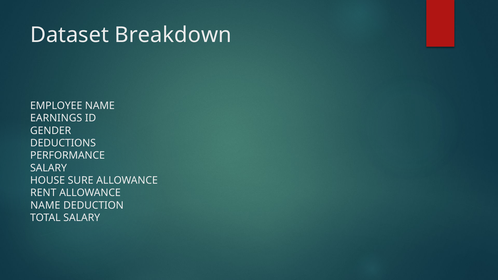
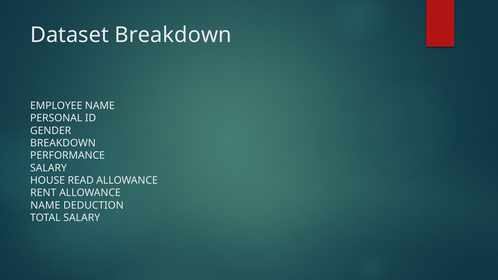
EARNINGS: EARNINGS -> PERSONAL (56, 118)
DEDUCTIONS: DEDUCTIONS -> BREAKDOWN (63, 143)
SURE: SURE -> READ (81, 180)
